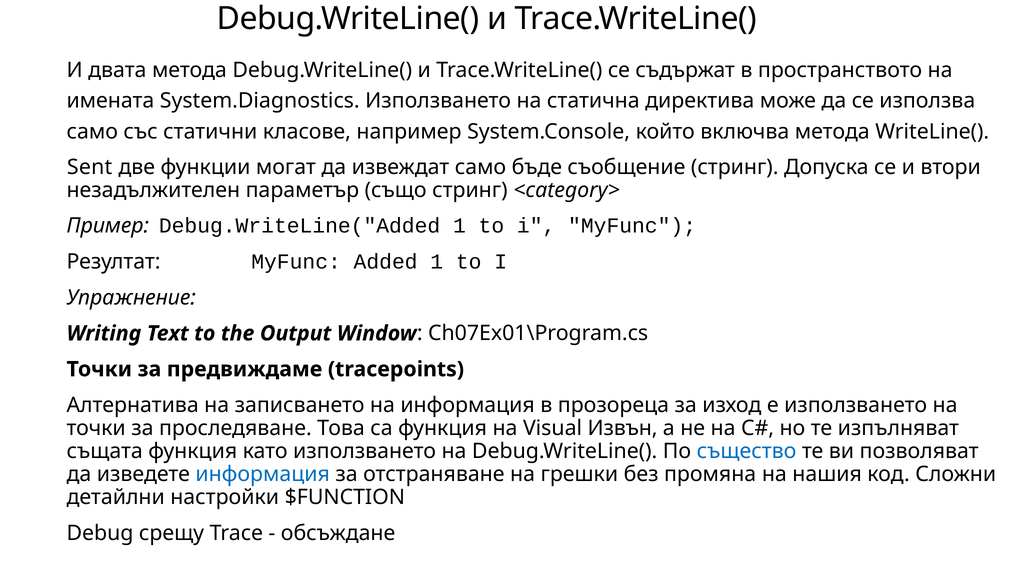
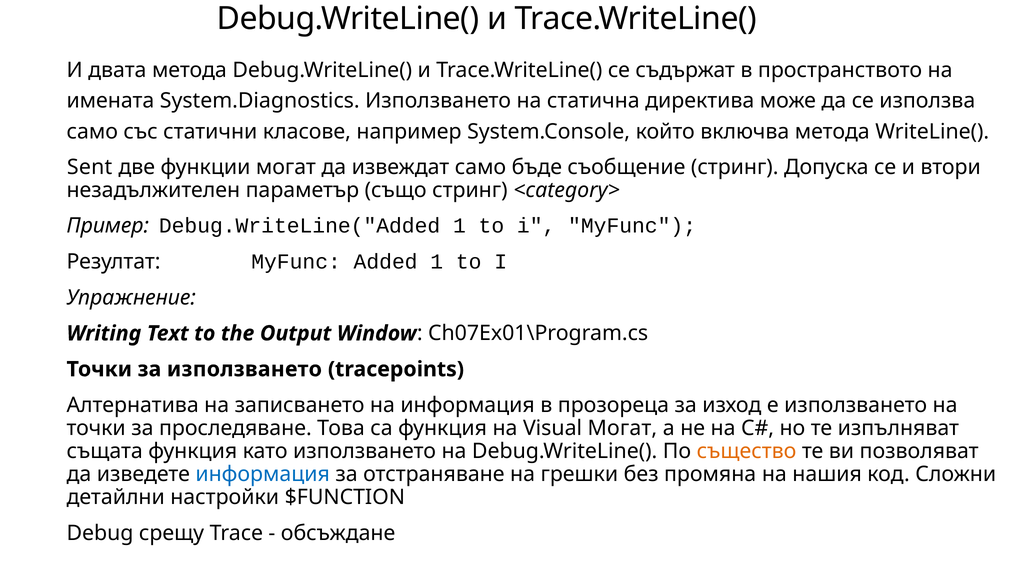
за предвиждаме: предвиждаме -> използването (244, 369)
Visual Извън: Извън -> Могат (622, 428)
същество colour: blue -> orange (746, 451)
